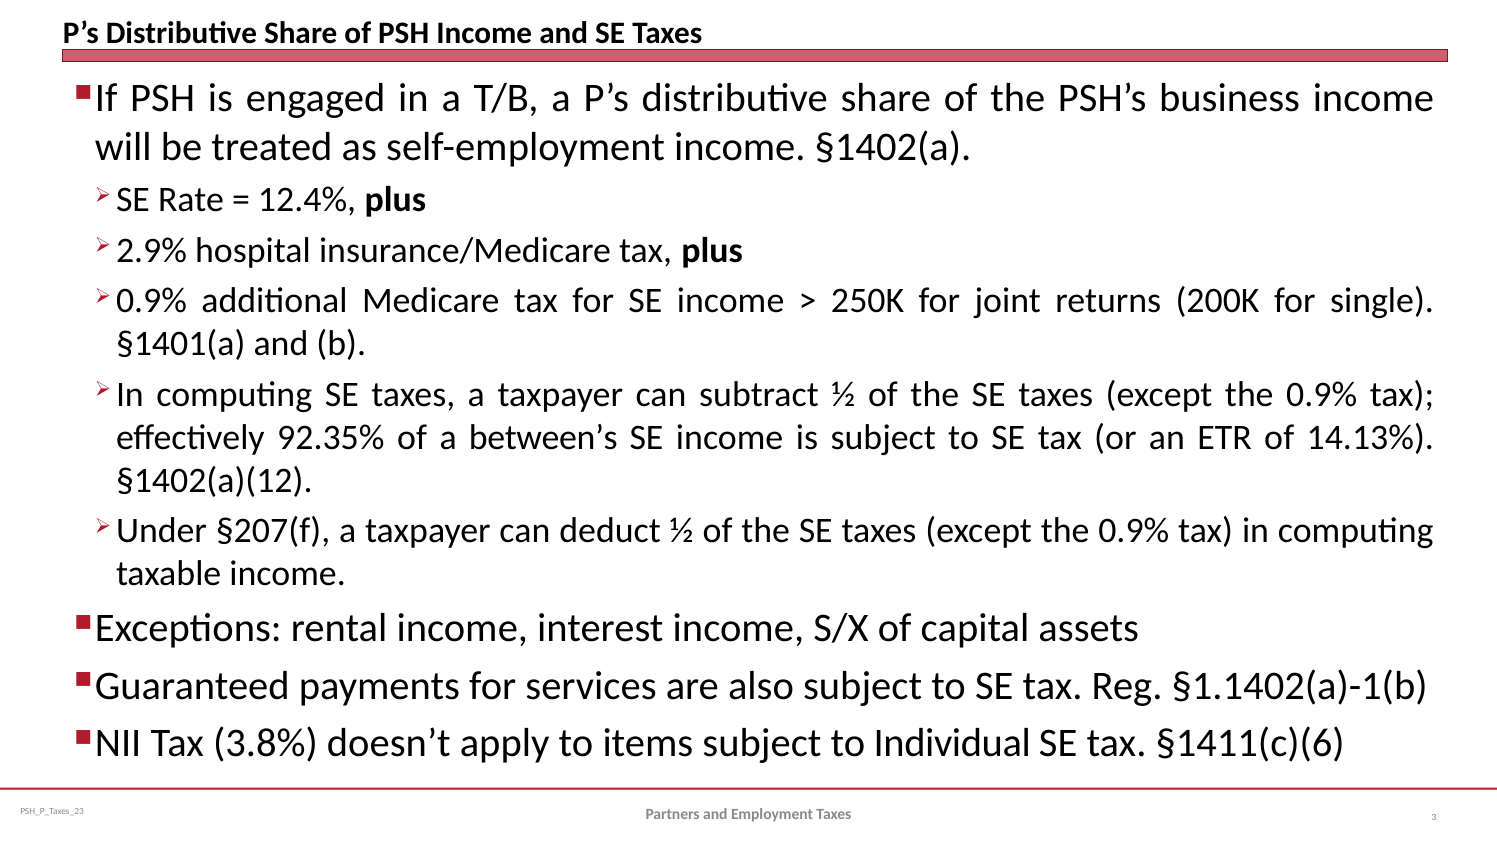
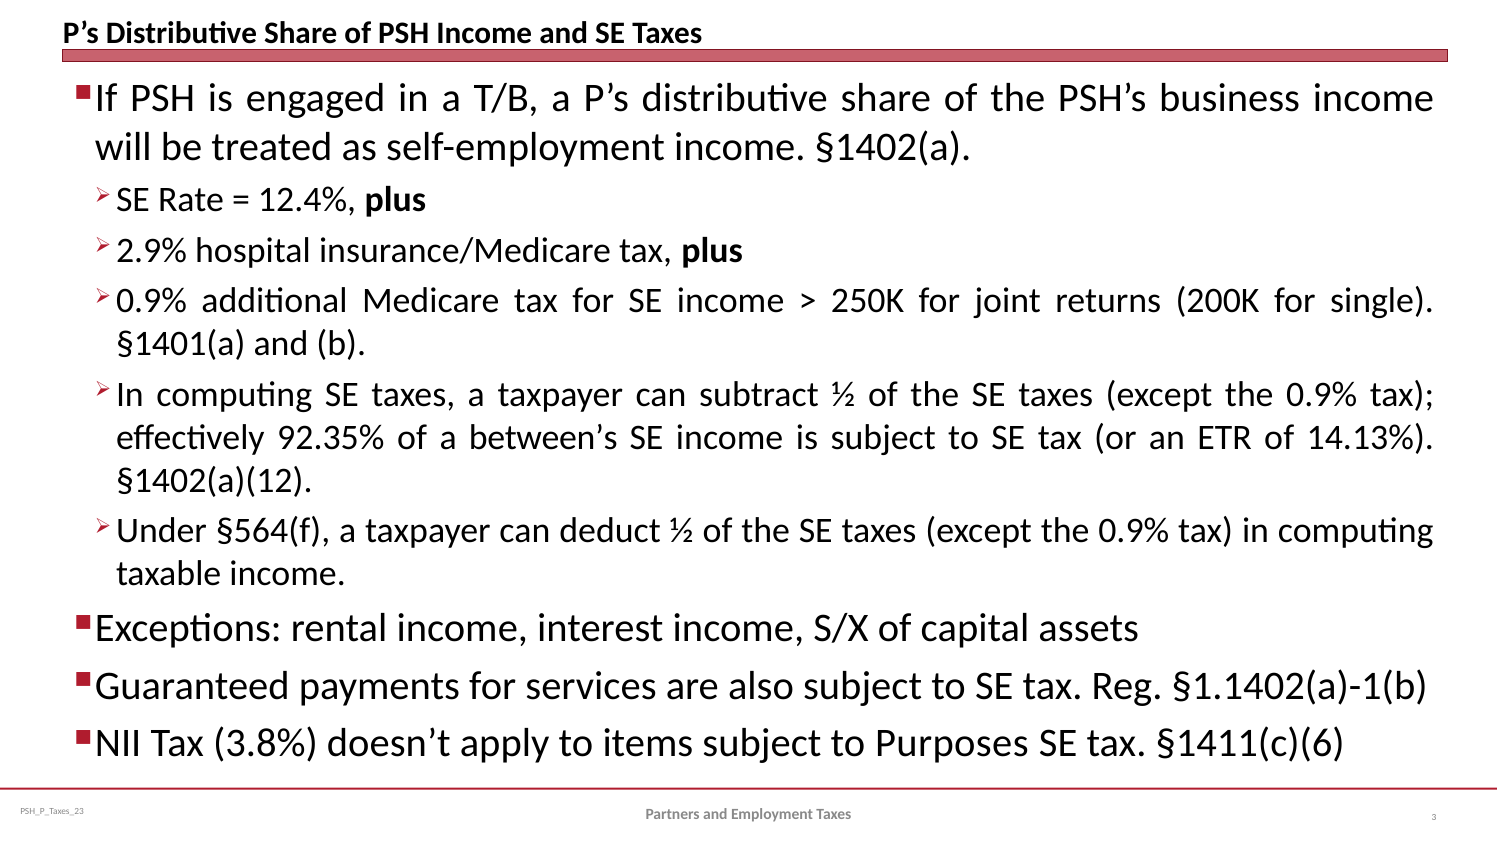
§207(f: §207(f -> §564(f (273, 531)
Individual: Individual -> Purposes (952, 743)
